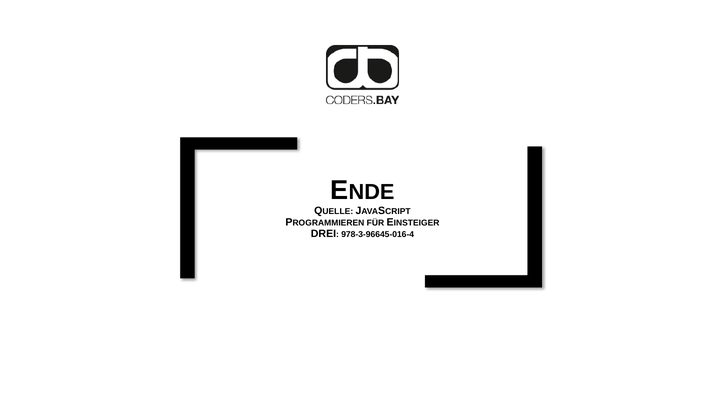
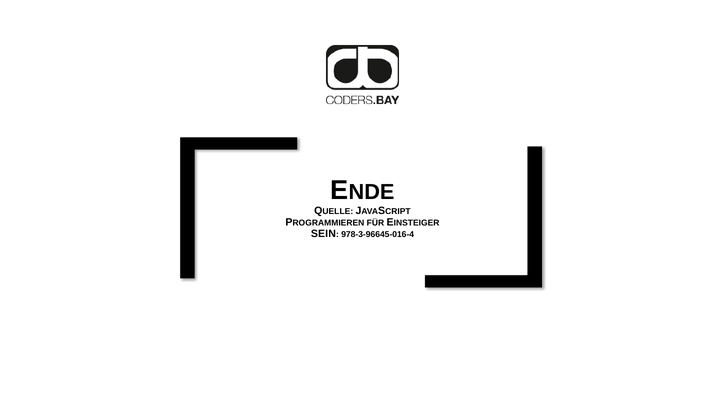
DREI: DREI -> SEIN (323, 234)
